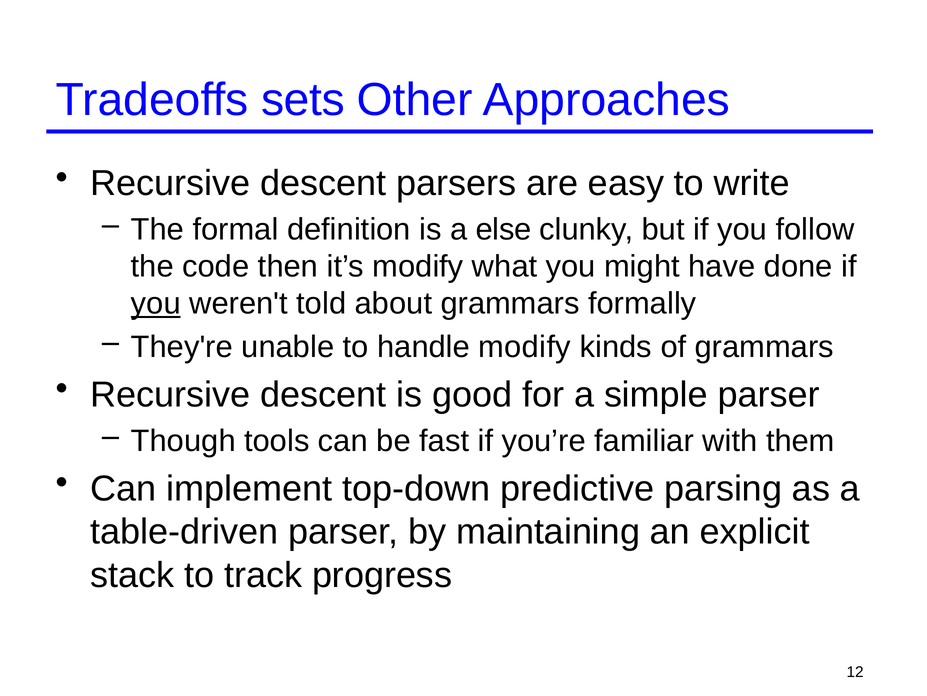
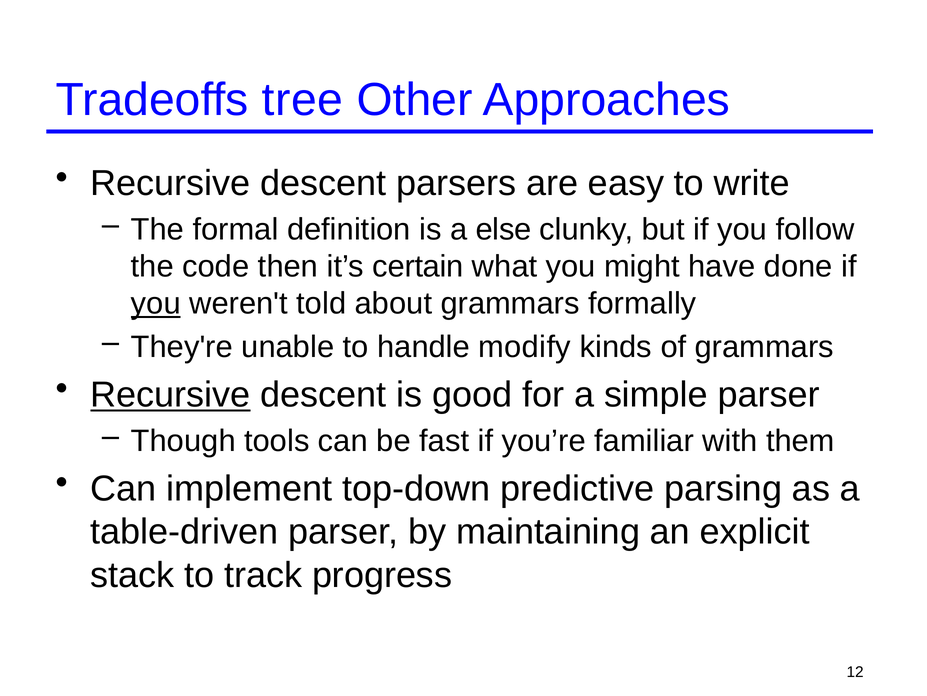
sets: sets -> tree (303, 100)
it’s modify: modify -> certain (418, 266)
Recursive underline: none -> present (170, 394)
